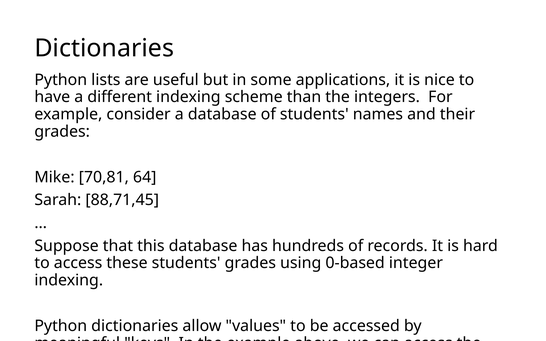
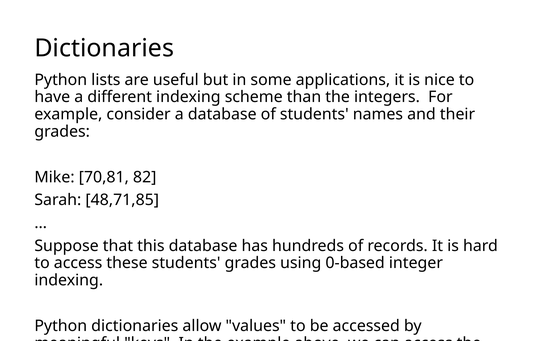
64: 64 -> 82 (145, 177)
88,71,45: 88,71,45 -> 48,71,85 (122, 200)
